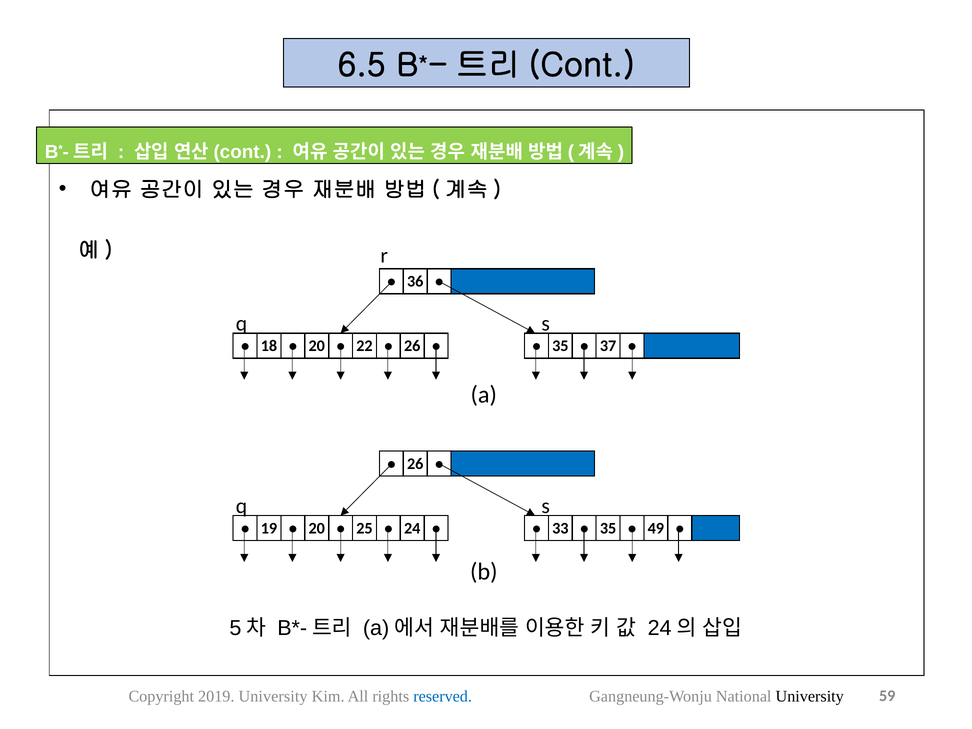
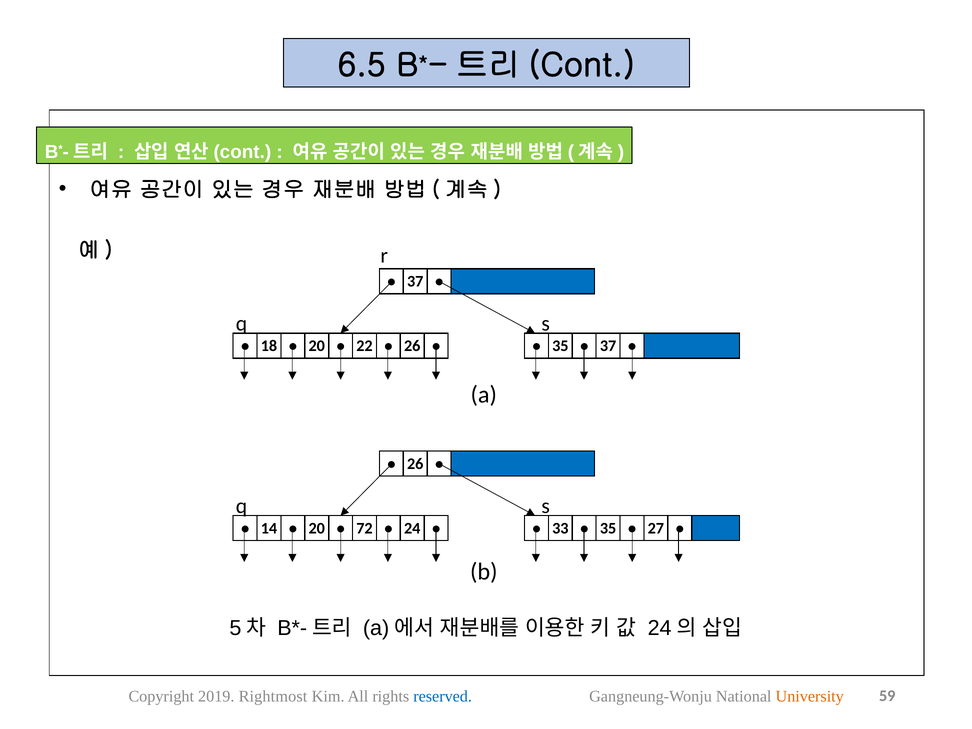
36: 36 -> 37 (415, 281)
19: 19 -> 14 (269, 528)
25: 25 -> 72 (364, 528)
49: 49 -> 27 (656, 528)
2019 University: University -> Rightmost (273, 696)
University colour: black -> orange (810, 696)
